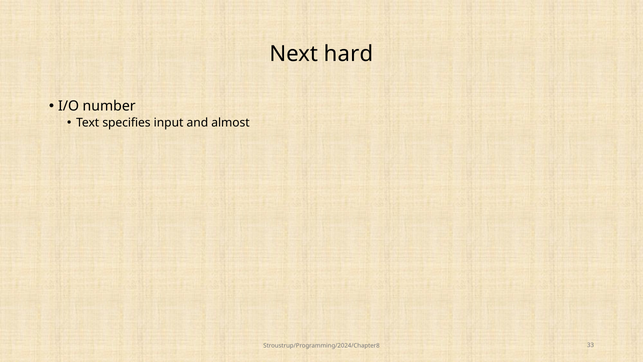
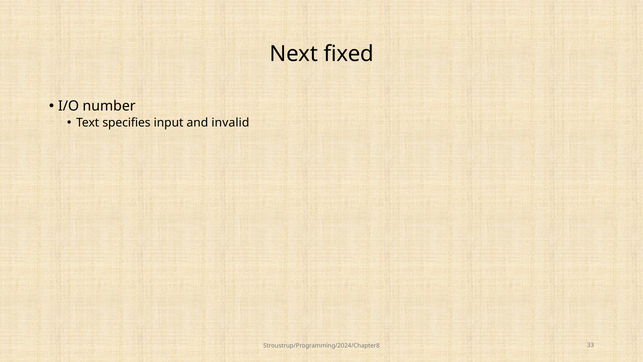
hard: hard -> fixed (349, 54)
almost: almost -> invalid (230, 123)
